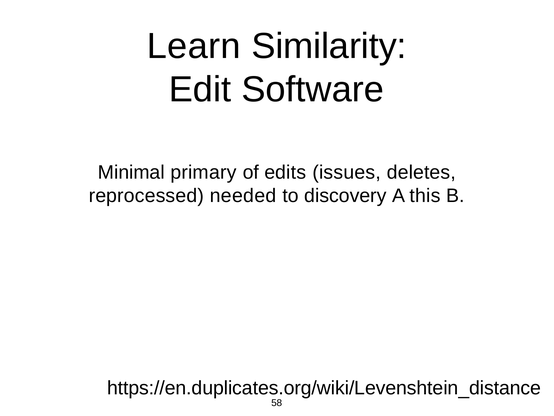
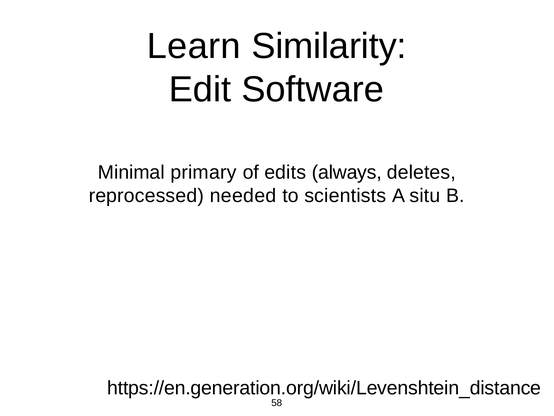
issues: issues -> always (347, 172)
discovery: discovery -> scientists (345, 196)
this: this -> situ (425, 196)
https://en.duplicates.org/wiki/Levenshtein_distance: https://en.duplicates.org/wiki/Levenshtein_distance -> https://en.generation.org/wiki/Levenshtein_distance (324, 388)
